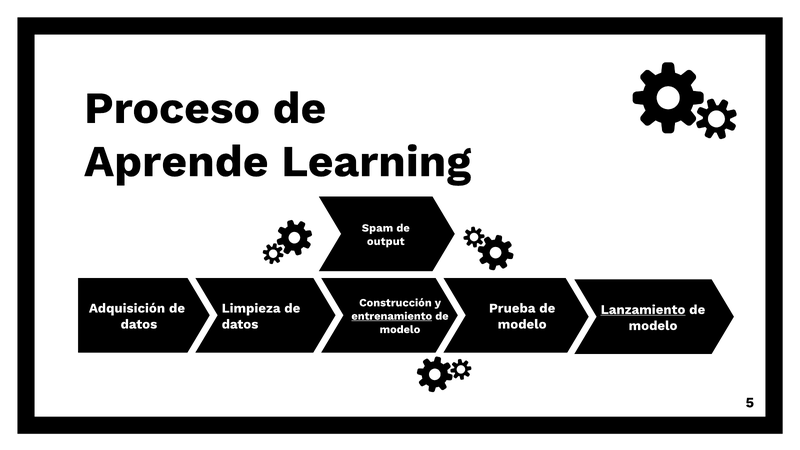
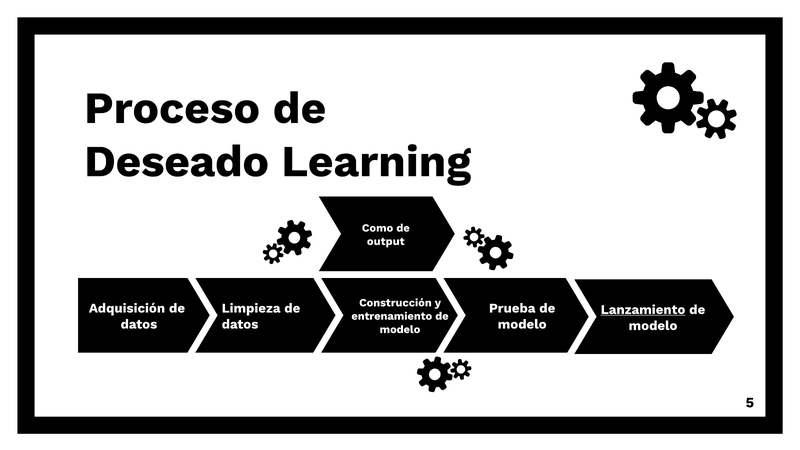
Aprende: Aprende -> Deseado (177, 162)
Spam: Spam -> Como (378, 228)
entrenamiento underline: present -> none (392, 316)
